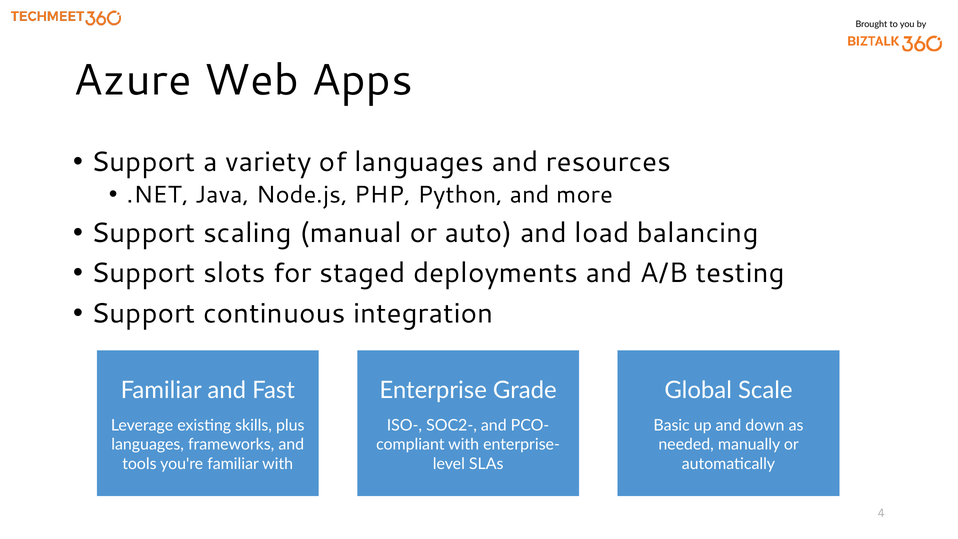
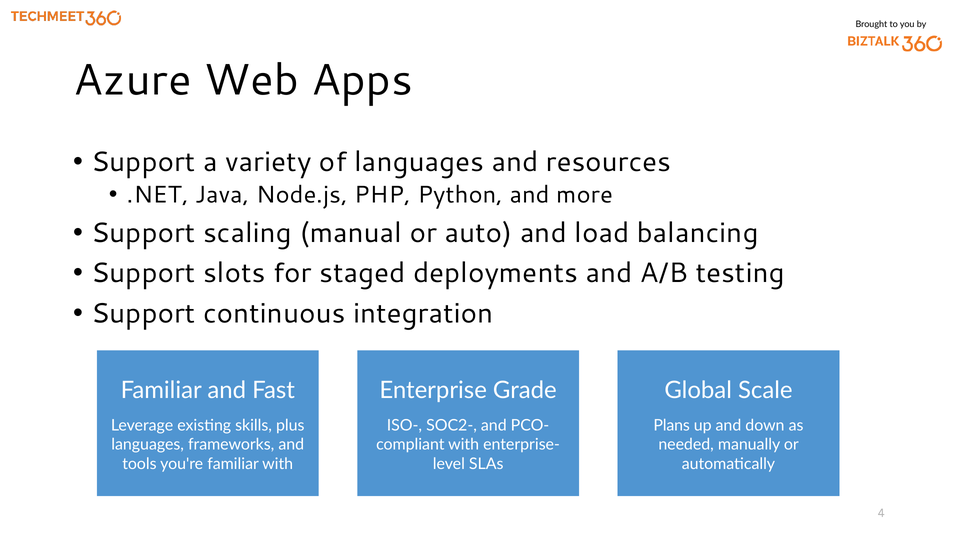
Basic: Basic -> Plans (672, 425)
